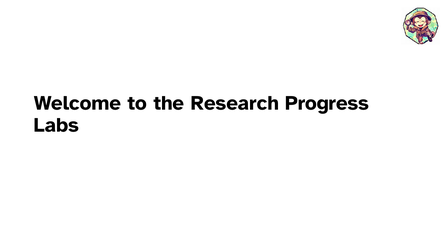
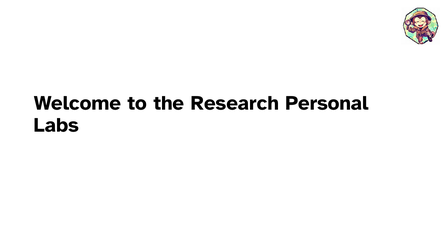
Progress: Progress -> Personal (327, 103)
